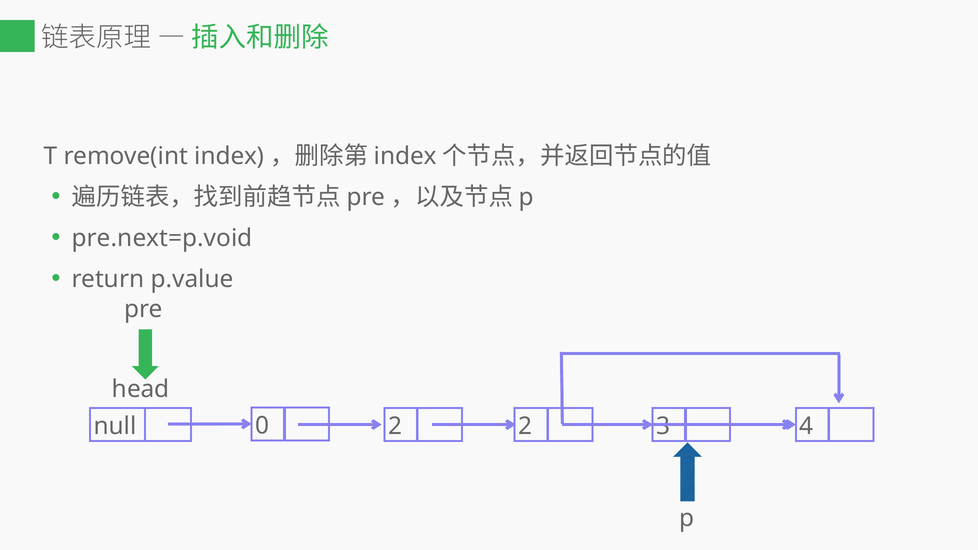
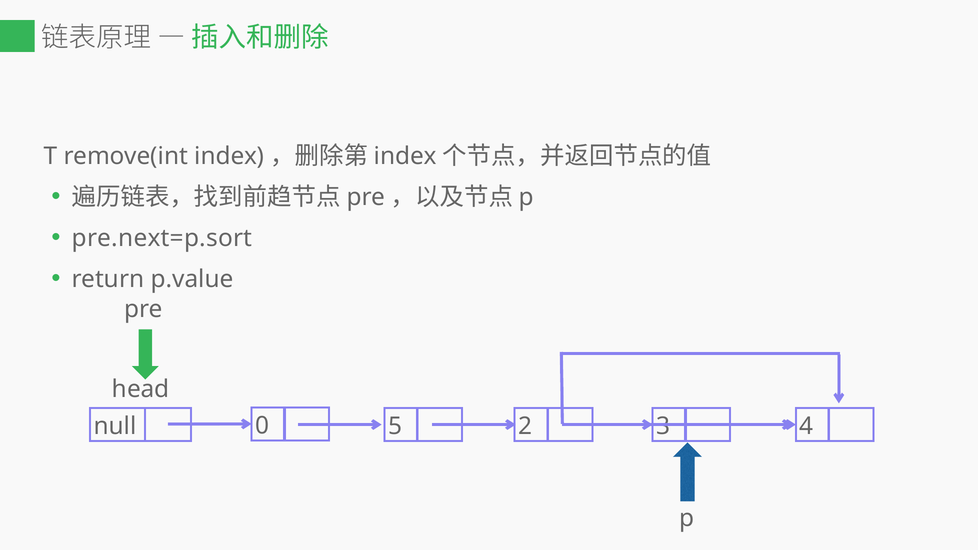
pre.next=p.void: pre.next=p.void -> pre.next=p.sort (162, 238)
0 2: 2 -> 5 (395, 426)
